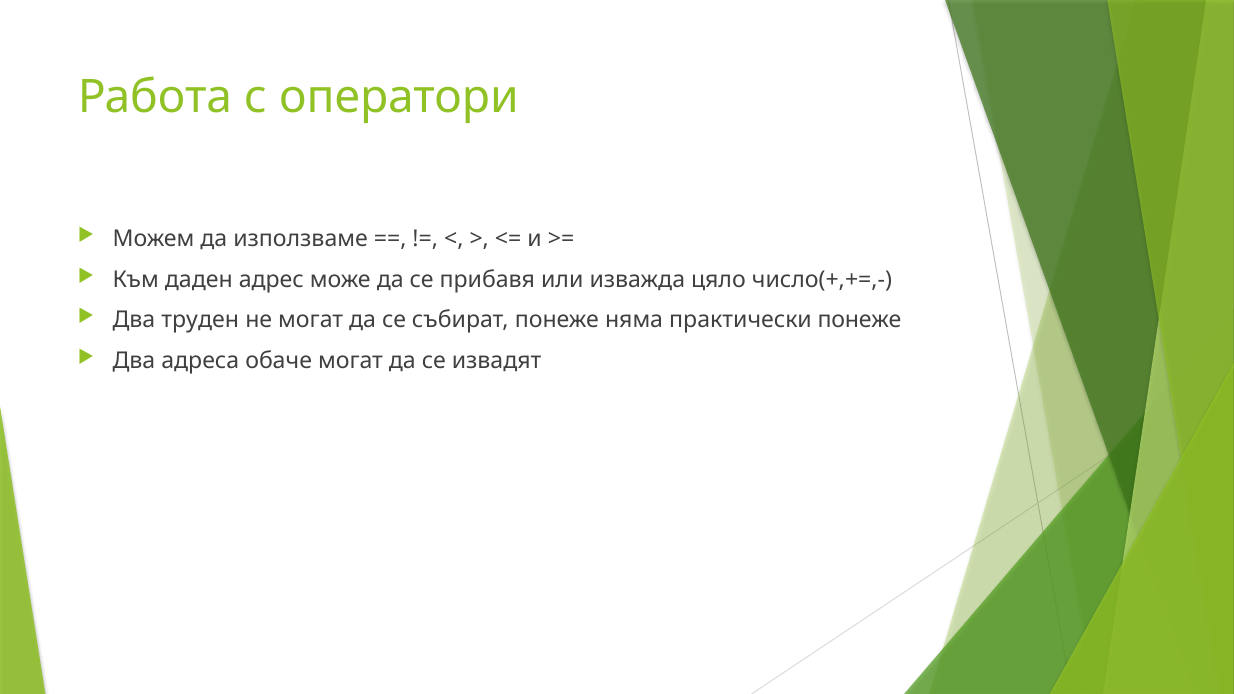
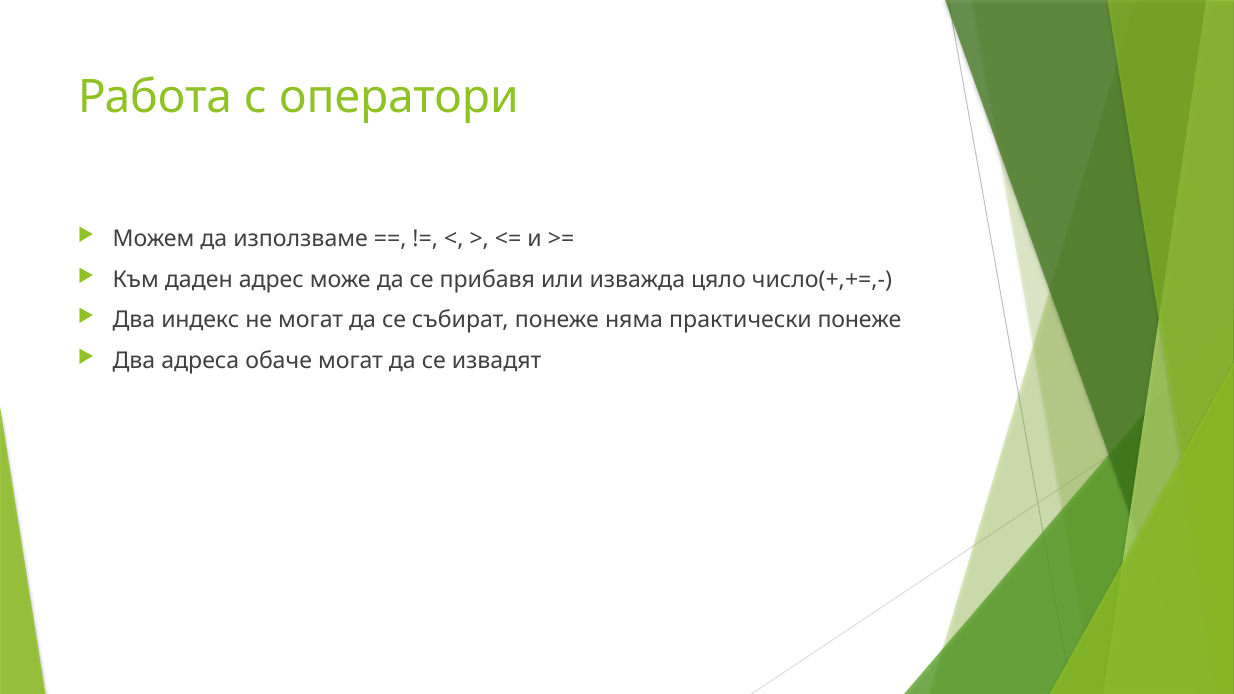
труден: труден -> индекс (200, 320)
